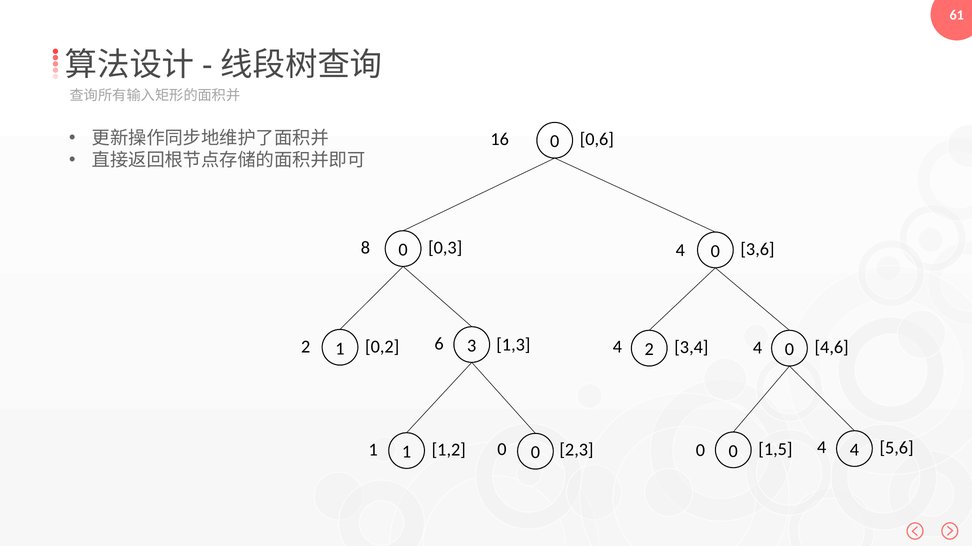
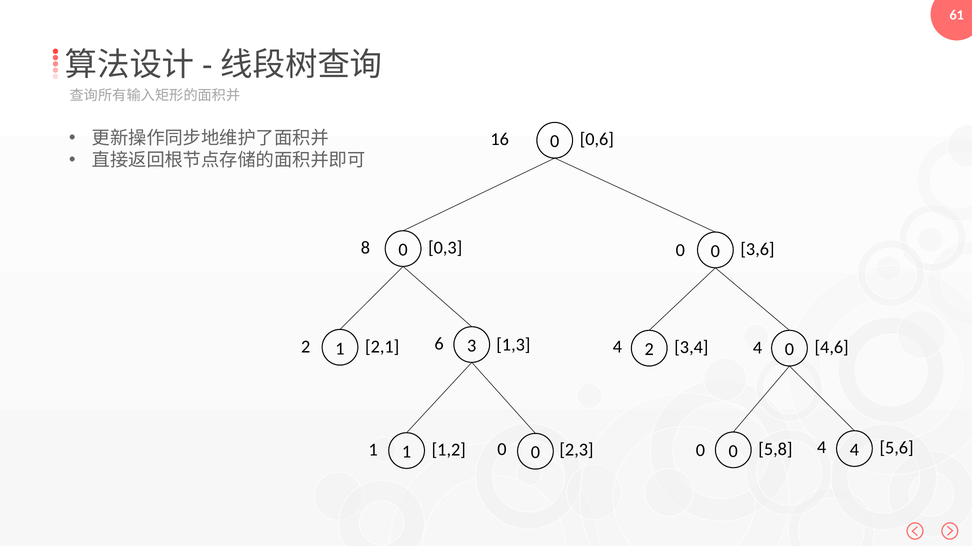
8 4: 4 -> 0 (680, 250)
0,2: 0,2 -> 2,1 (382, 347)
1,5: 1,5 -> 5,8 (775, 450)
